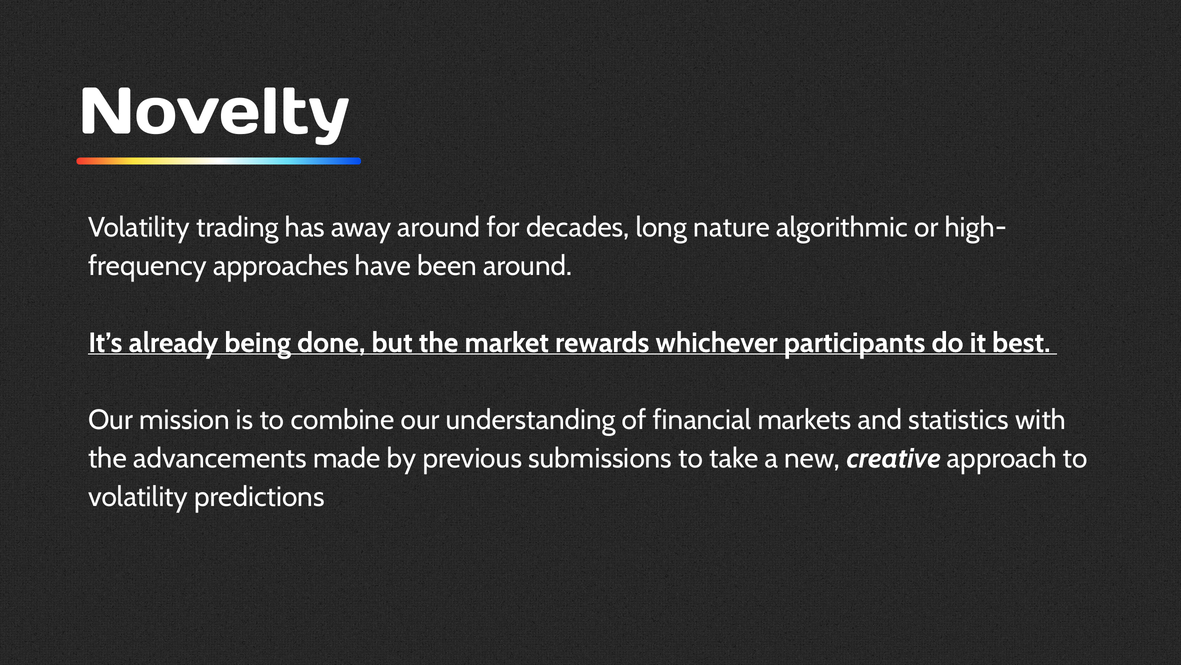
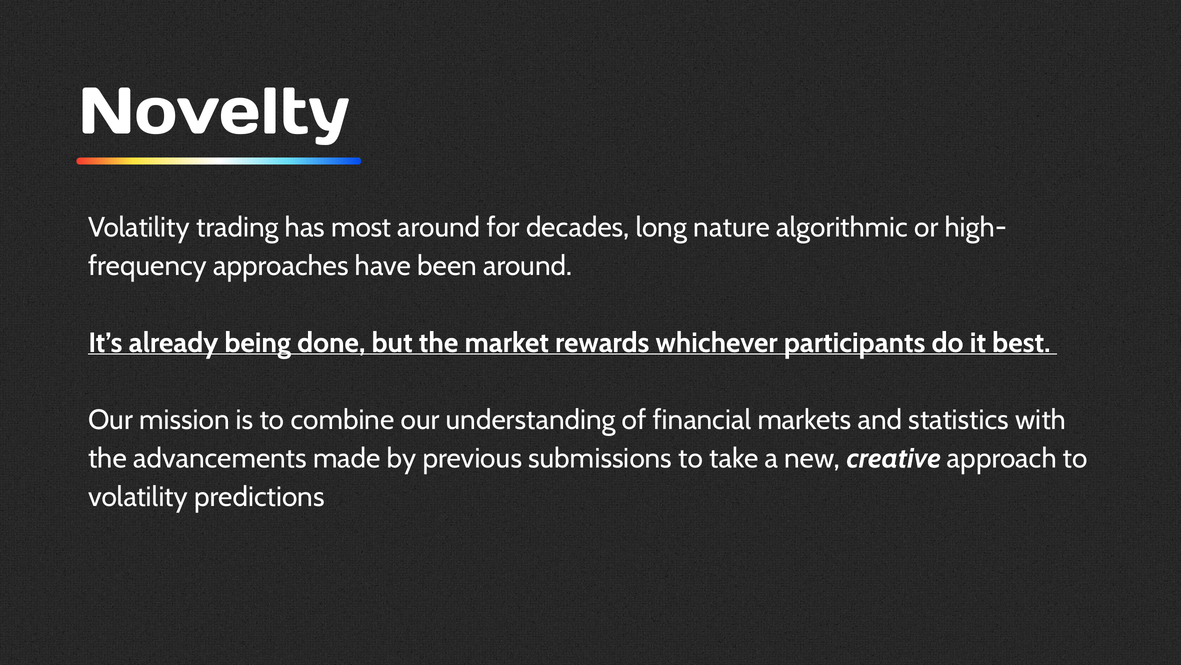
away: away -> most (361, 227)
